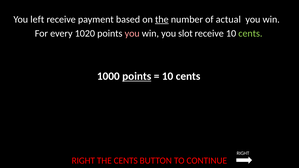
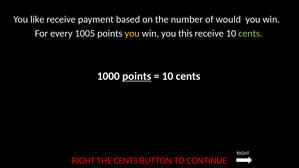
left: left -> like (37, 19)
the underline: present -> none (162, 19)
actual: actual -> would (228, 19)
1020: 1020 -> 1005 (85, 33)
you colour: pink -> yellow (132, 33)
slot: slot -> this (185, 33)
